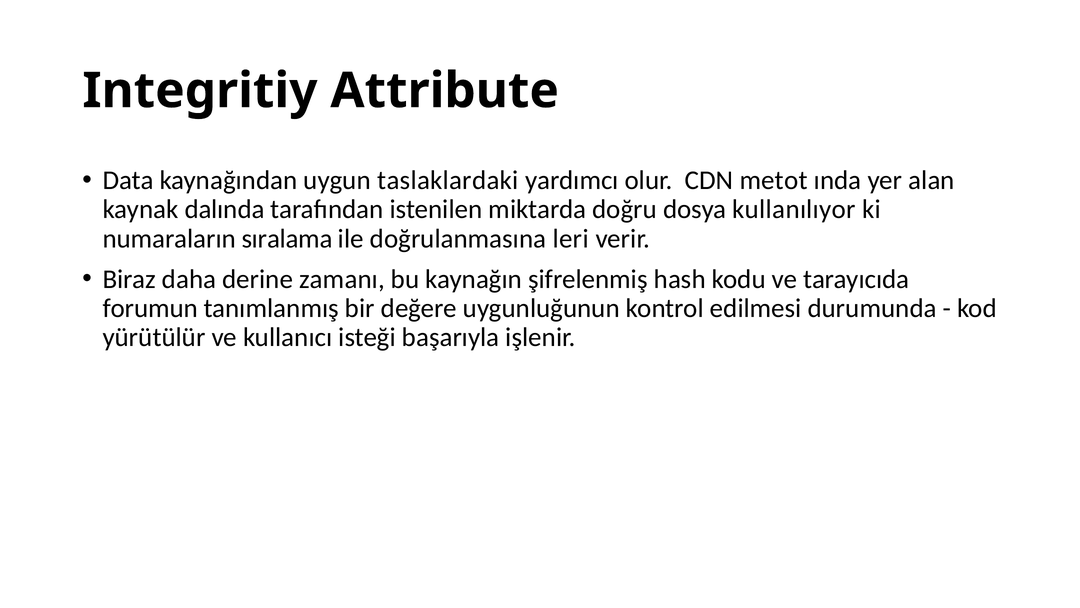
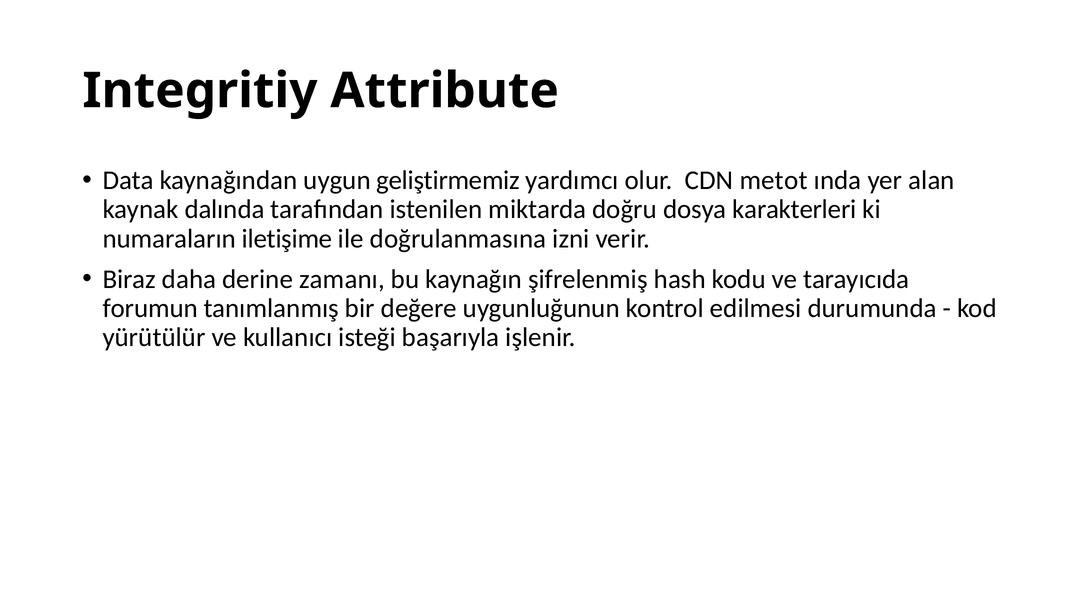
taslaklardaki: taslaklardaki -> geliştirmemiz (448, 180)
kullanılıyor: kullanılıyor -> karakterleri (794, 209)
sıralama: sıralama -> iletişime (287, 238)
leri: leri -> izni (571, 238)
